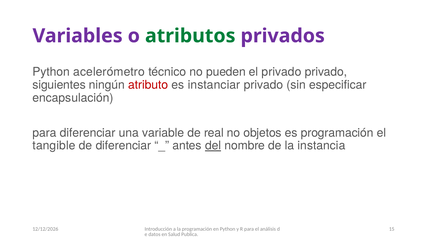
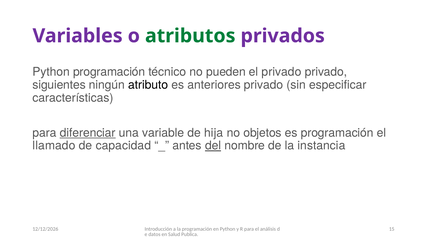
Python acelerómetro: acelerómetro -> programación (109, 72)
atributo colour: red -> black (148, 85)
instanciar: instanciar -> anteriores (214, 85)
encapsulación: encapsulación -> características (73, 98)
diferenciar underline: none -> present (88, 133)
real: real -> hija (214, 133)
tangible: tangible -> llamado (54, 146)
de diferenciar: diferenciar -> capacidad (123, 146)
